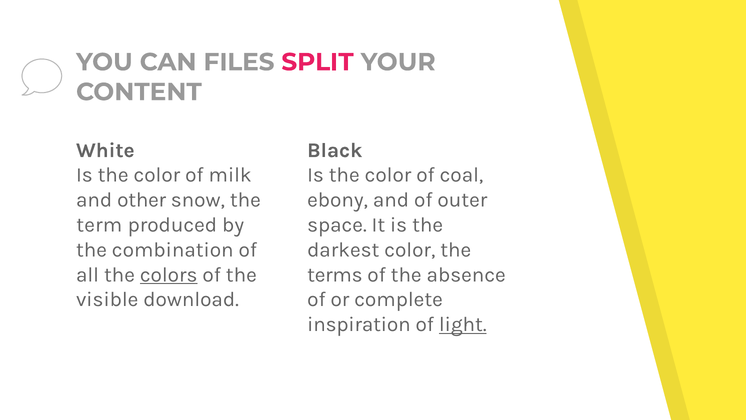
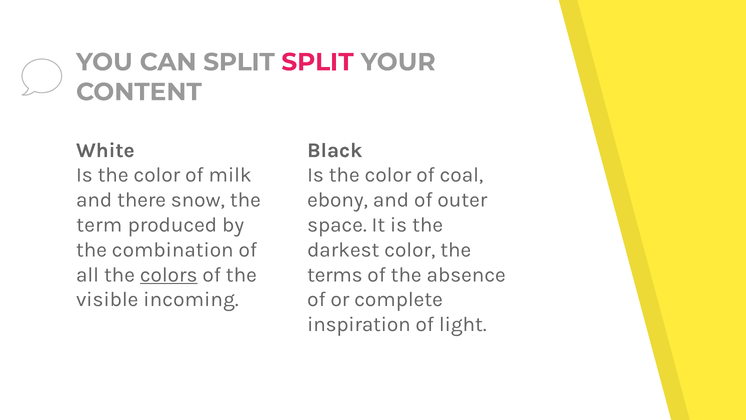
CAN FILES: FILES -> SPLIT (239, 62)
other: other -> there (142, 200)
download: download -> incoming (191, 299)
light underline: present -> none (463, 324)
